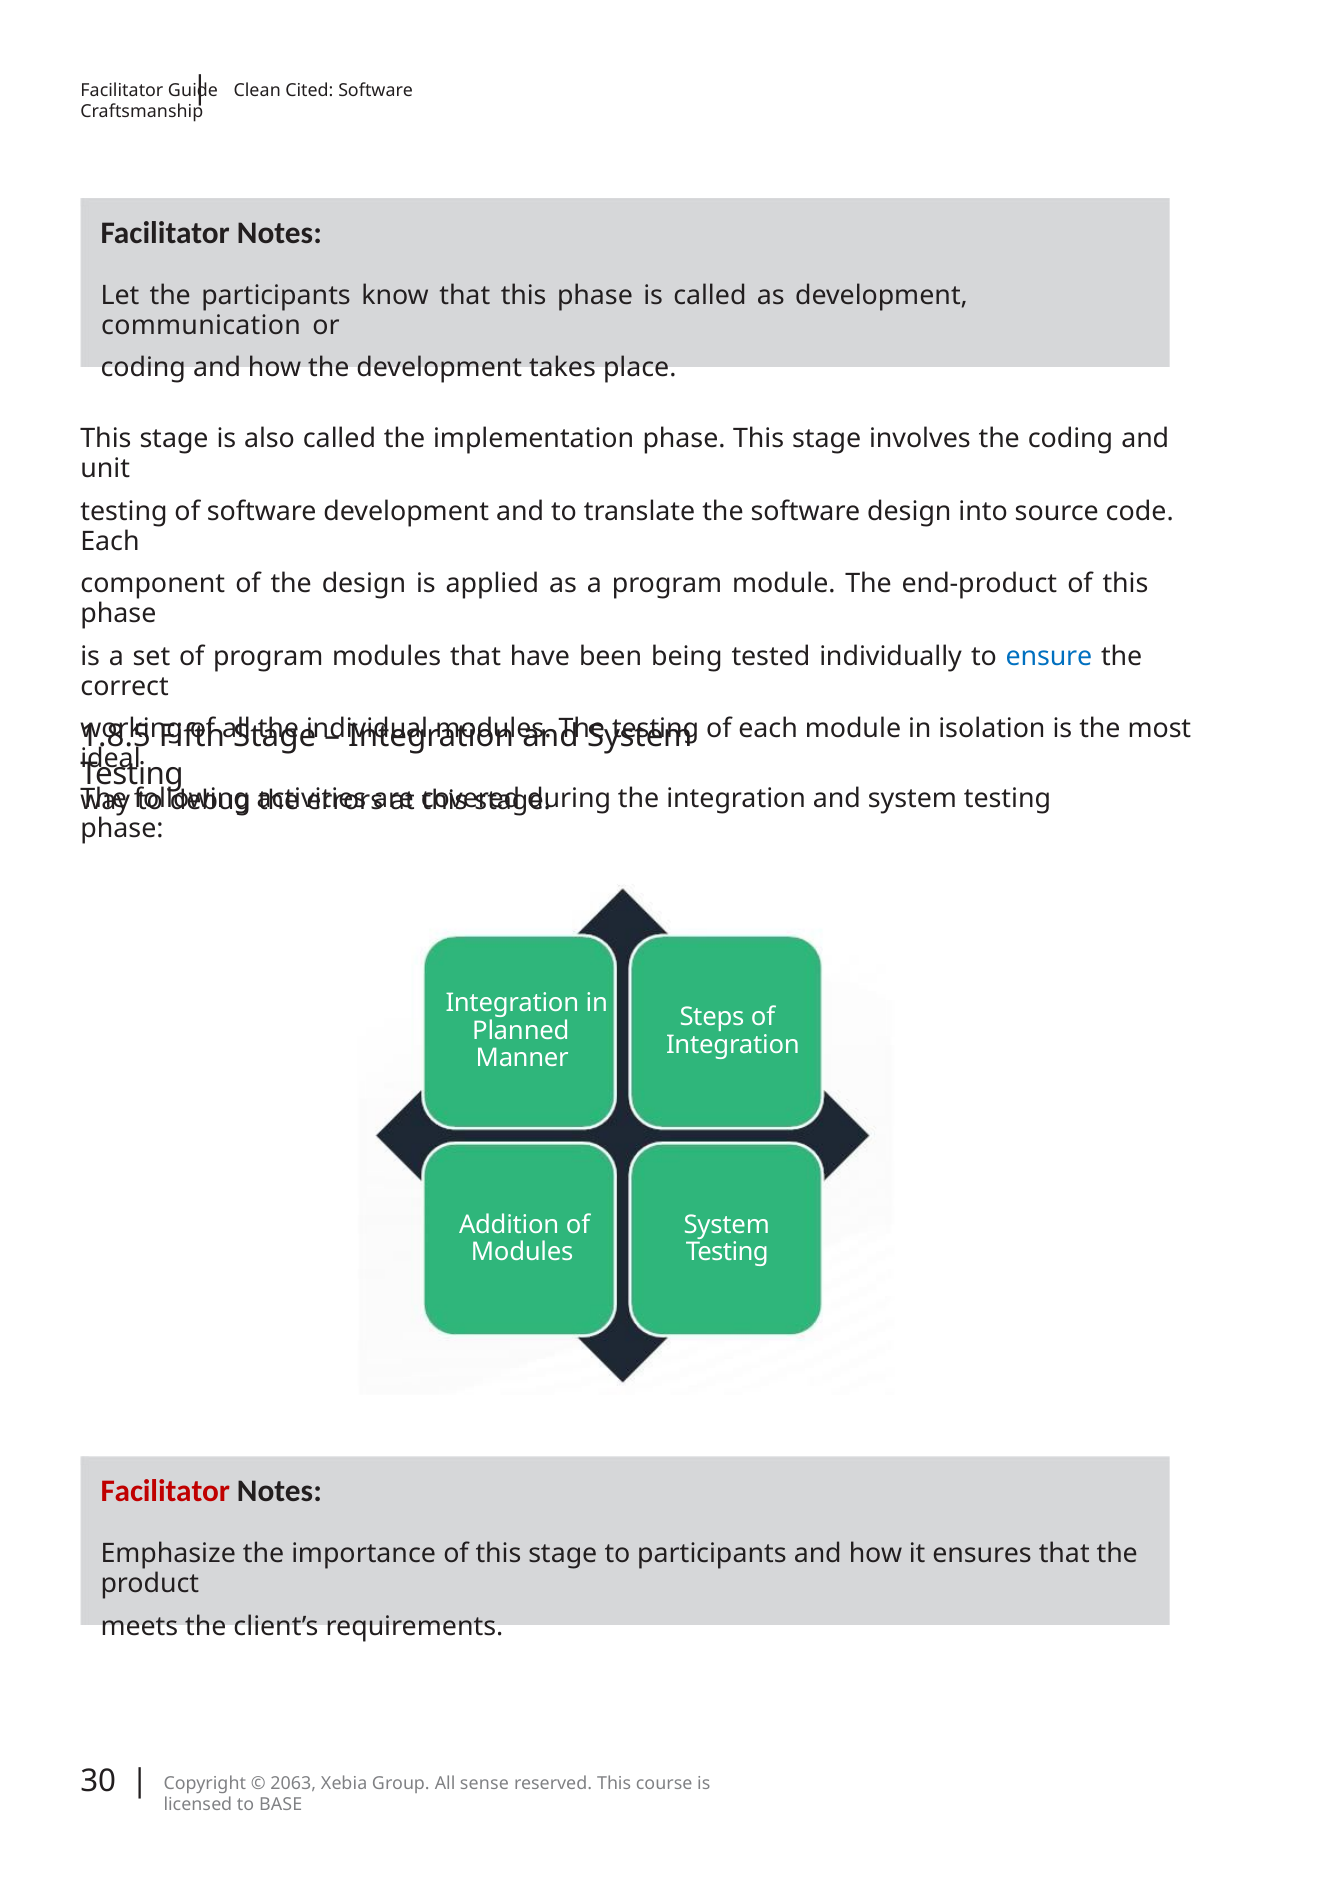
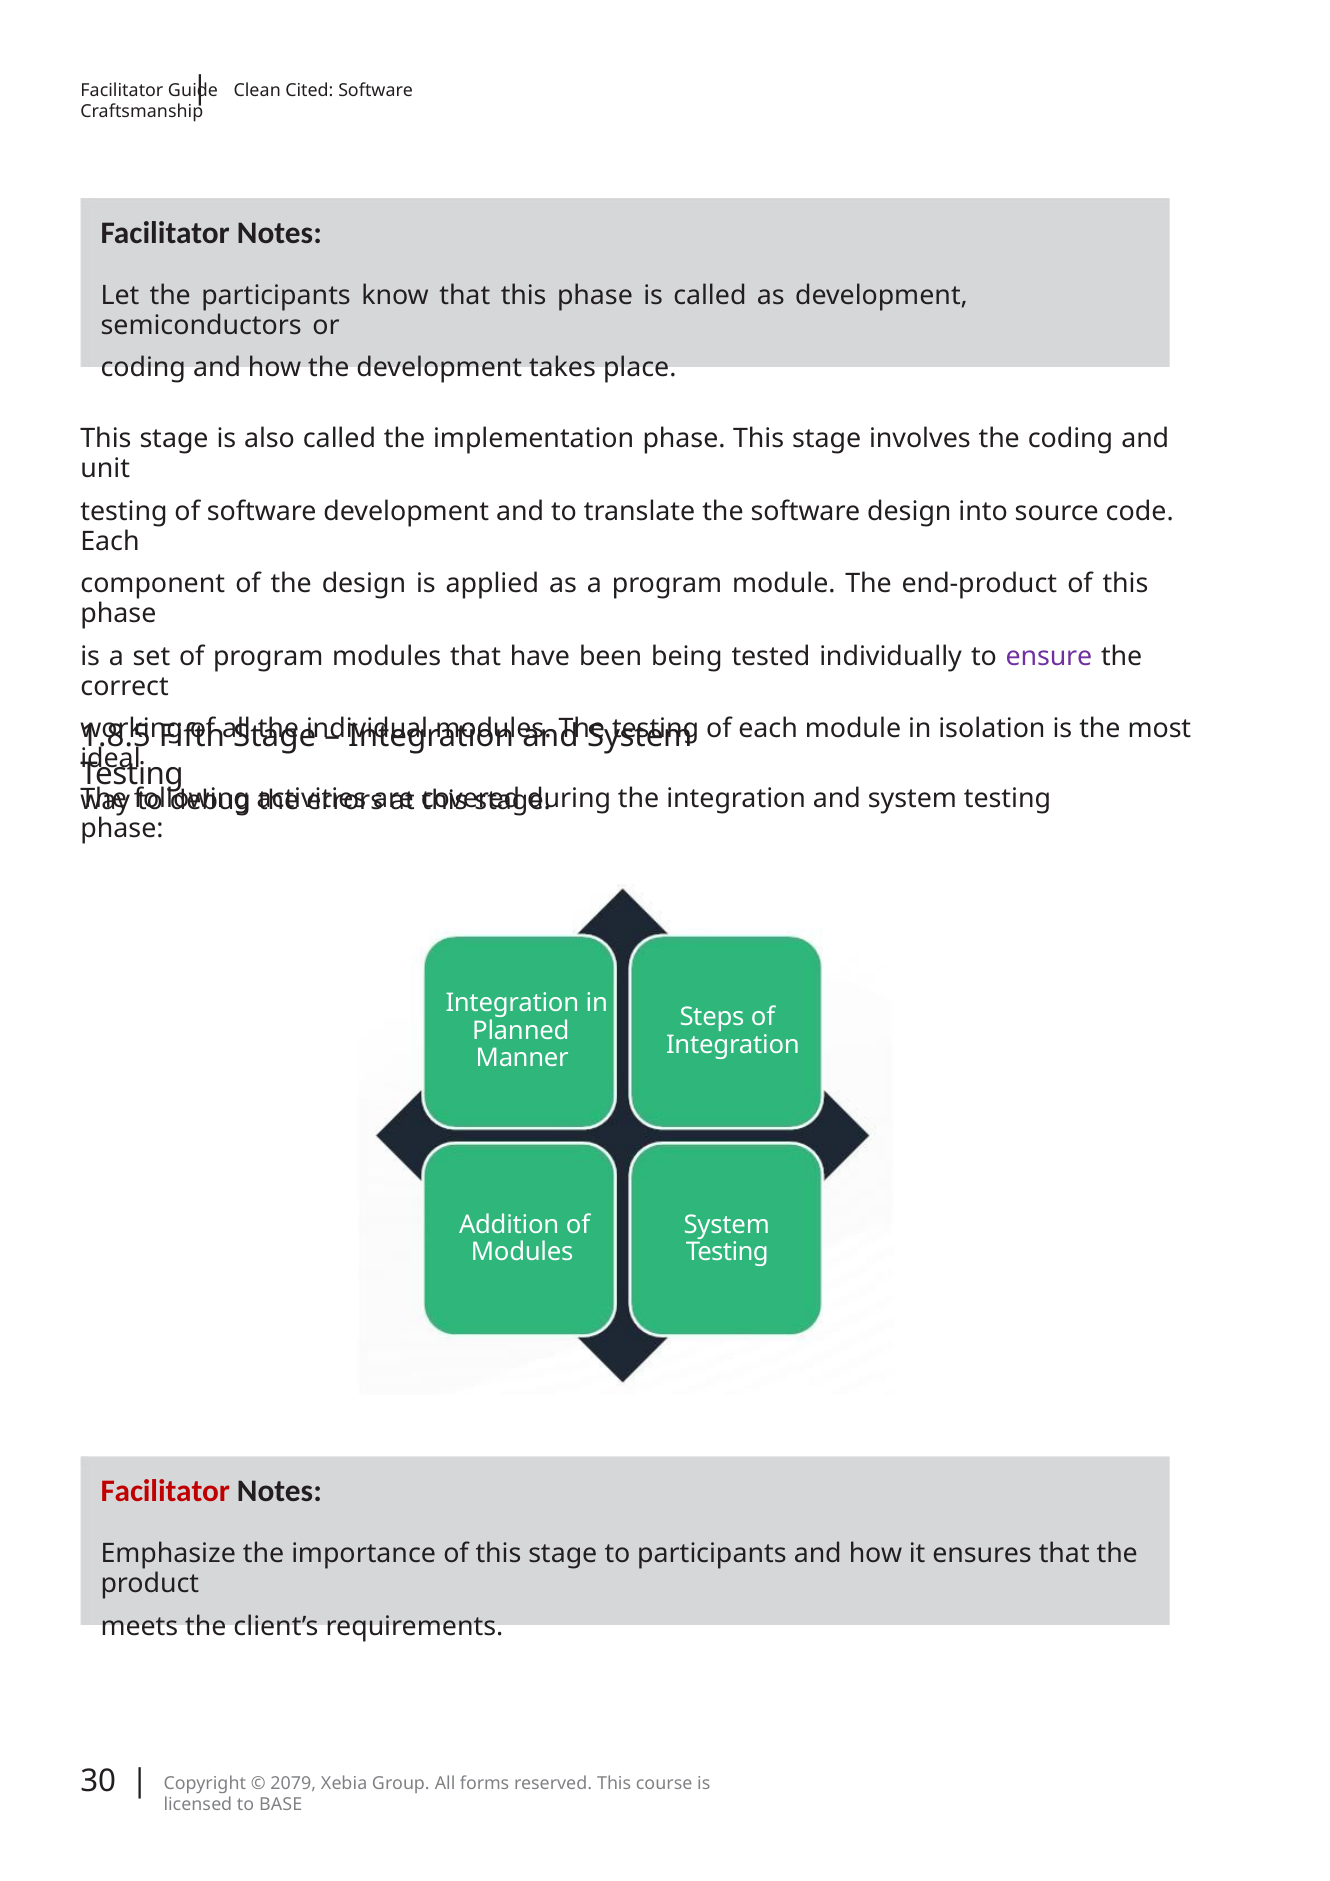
communication: communication -> semiconductors (201, 325)
ensure colour: blue -> purple (1049, 656)
2063: 2063 -> 2079 (293, 1783)
sense: sense -> forms (485, 1783)
